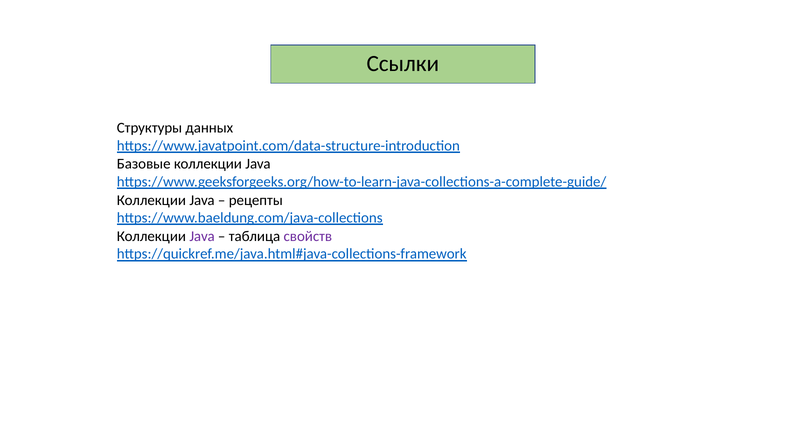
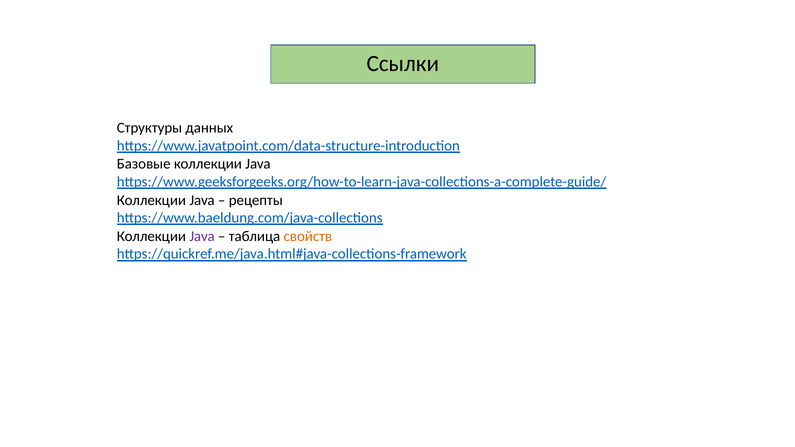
свойств colour: purple -> orange (308, 236)
